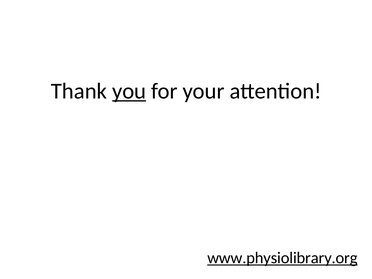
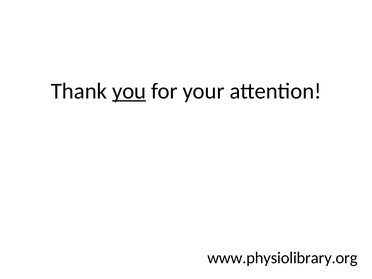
www.physiolibrary.org underline: present -> none (282, 258)
